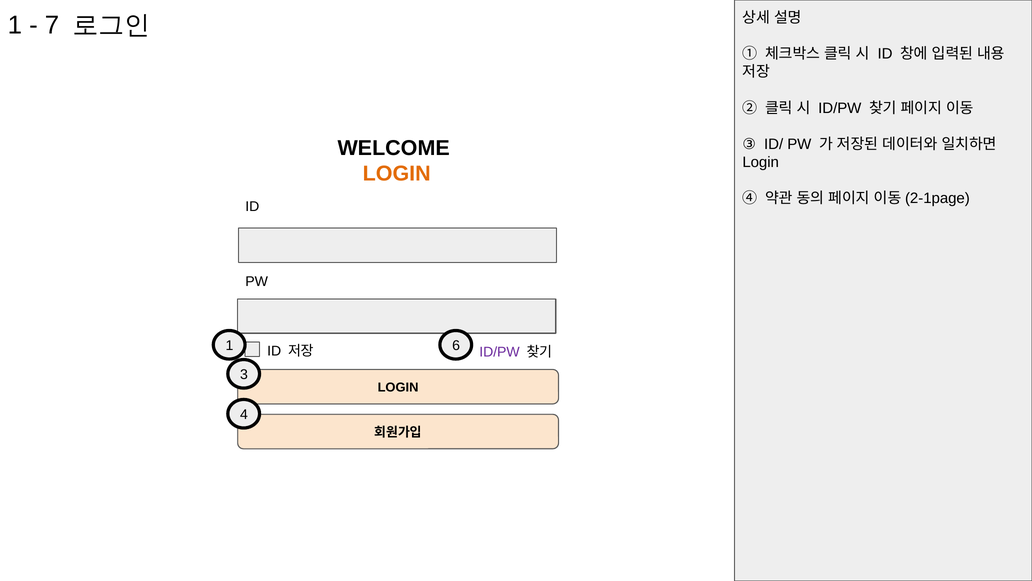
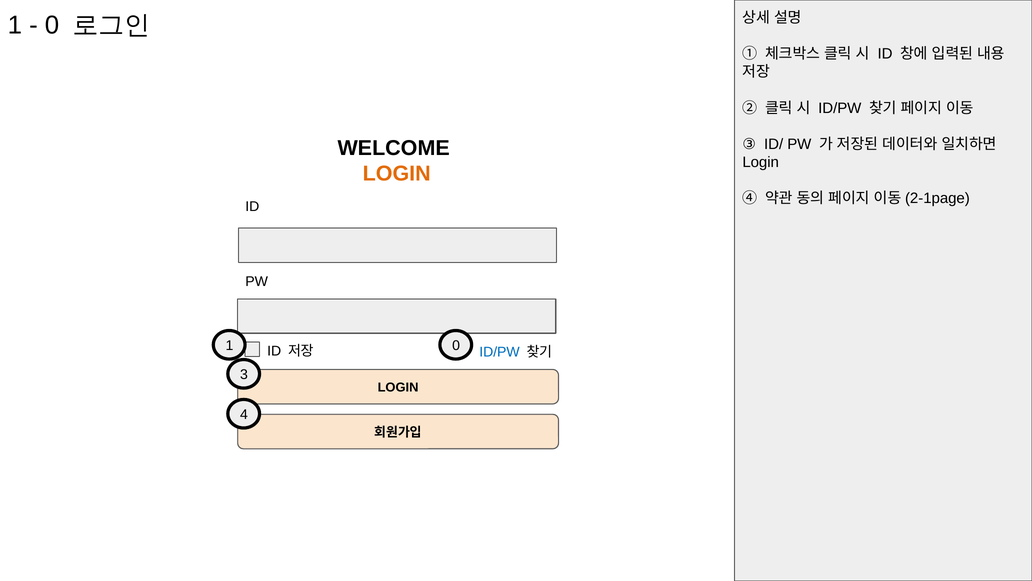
7: 7 -> 0 (52, 25)
1 6: 6 -> 0 (456, 345)
ID/PW colour: purple -> blue (500, 352)
